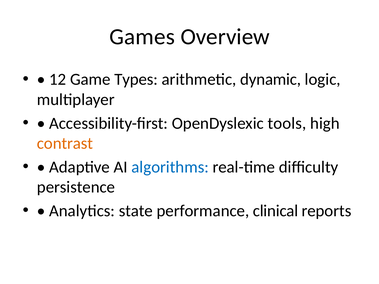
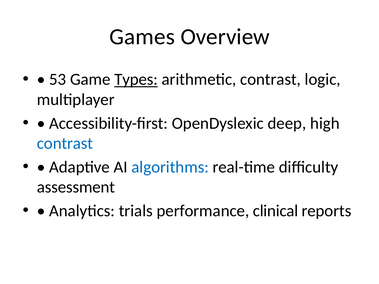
12: 12 -> 53 (58, 80)
Types underline: none -> present (136, 80)
arithmetic dynamic: dynamic -> contrast (271, 80)
tools: tools -> deep (287, 123)
contrast colour: orange -> blue (65, 144)
persistence: persistence -> assessment (76, 187)
state: state -> trials (136, 211)
